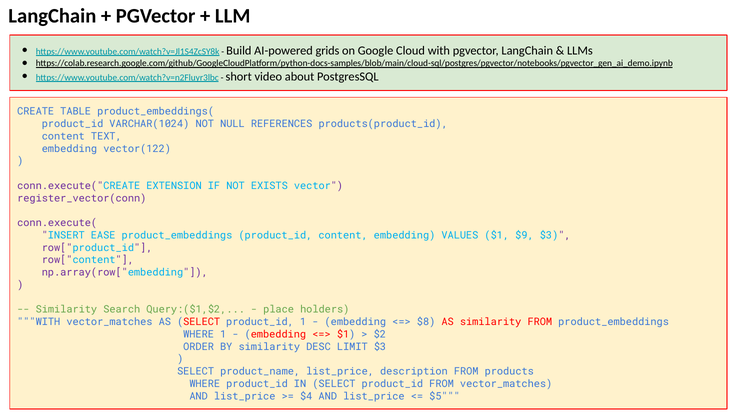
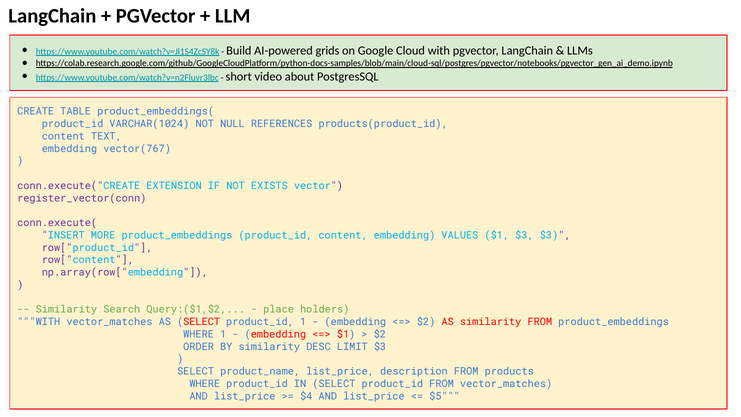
vector(122: vector(122 -> vector(767 (137, 149)
EASE: EASE -> MORE (103, 235)
$1 $9: $9 -> $3 (525, 235)
$8: $8 -> $2 (426, 322)
